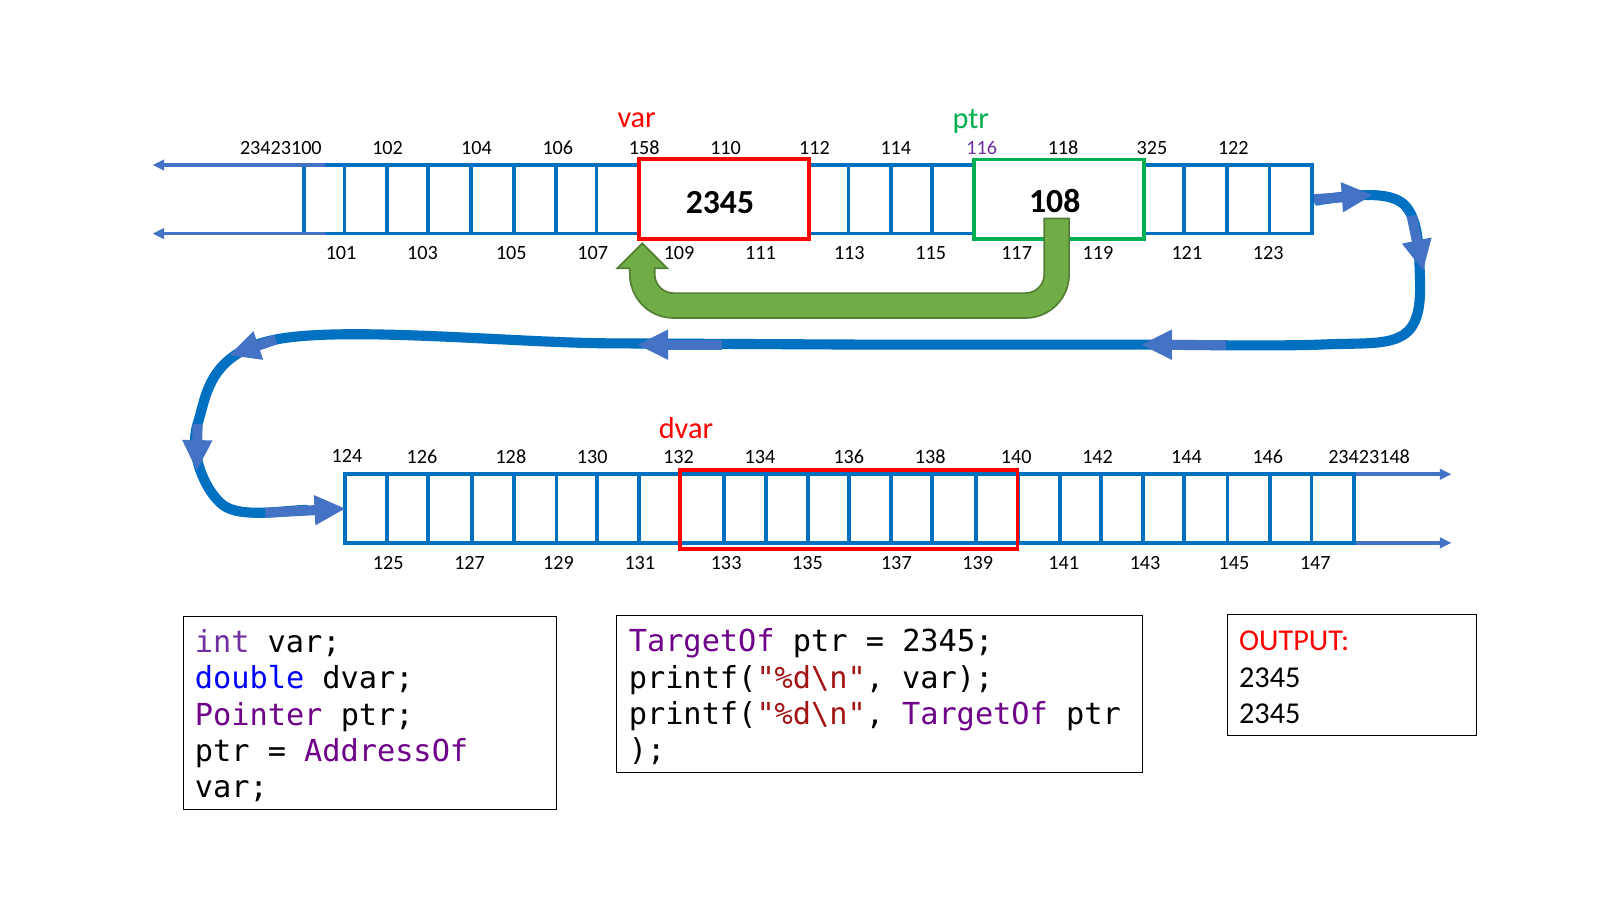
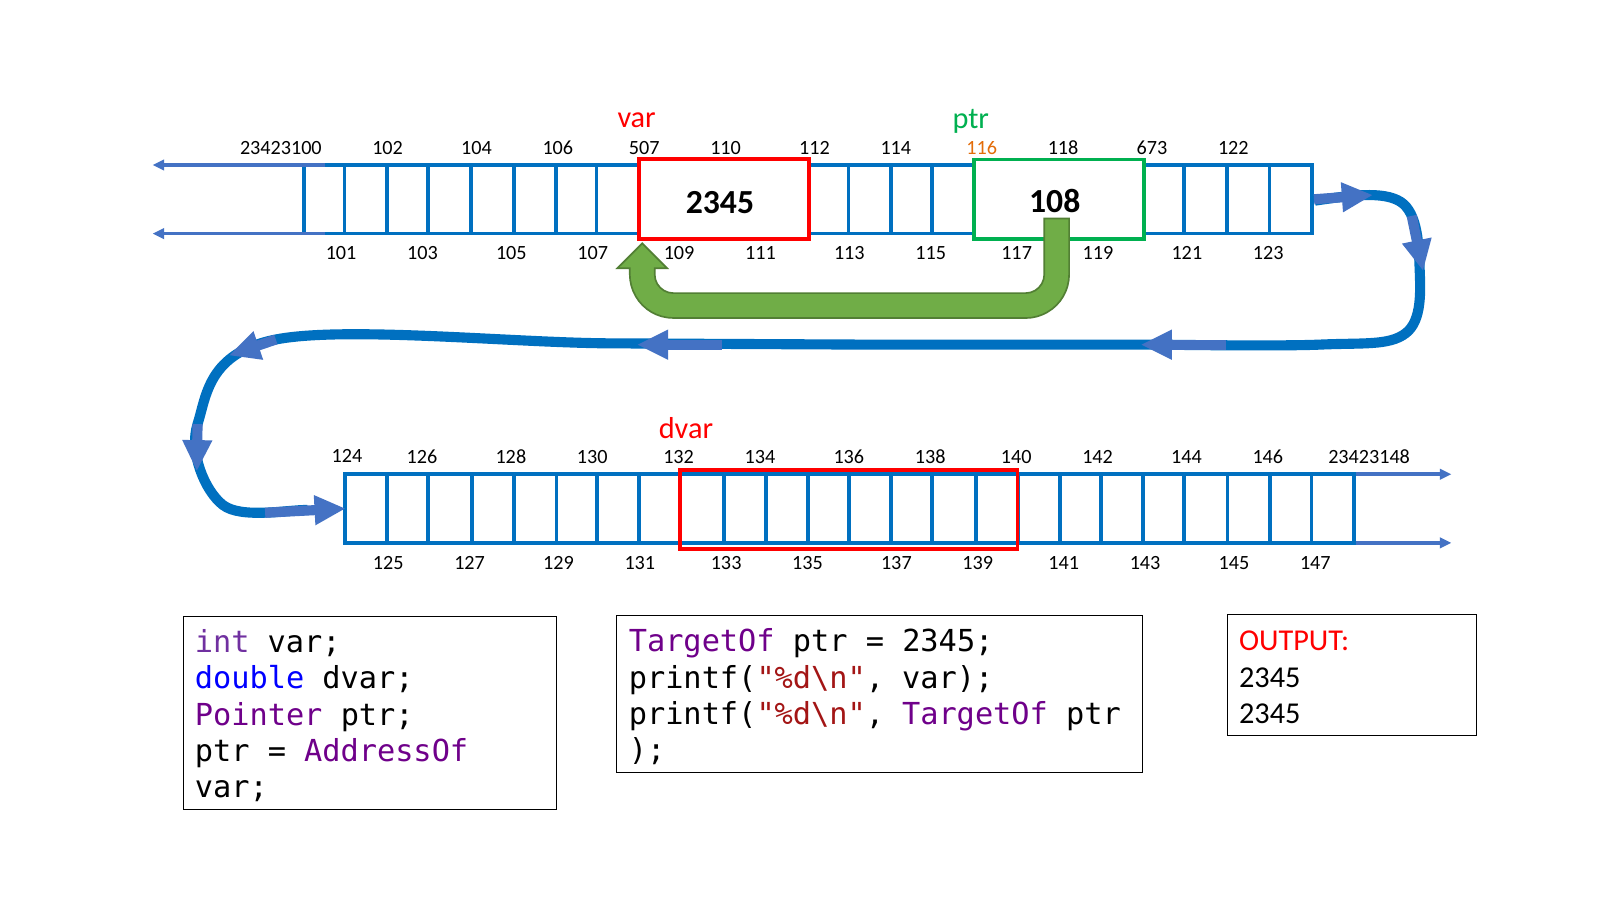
158: 158 -> 507 (644, 148)
116 colour: purple -> orange (982, 148)
325: 325 -> 673 (1152, 148)
